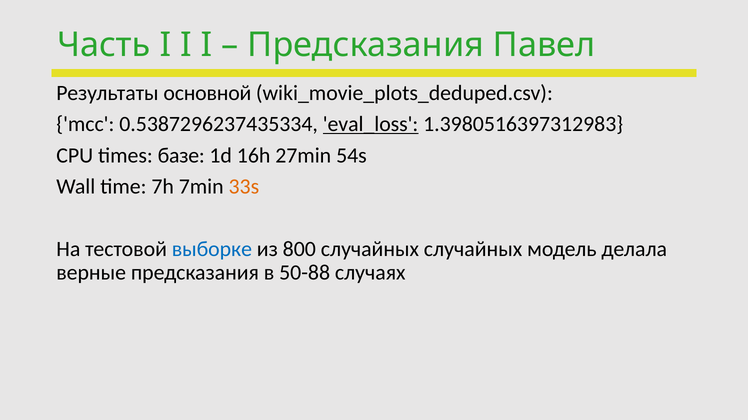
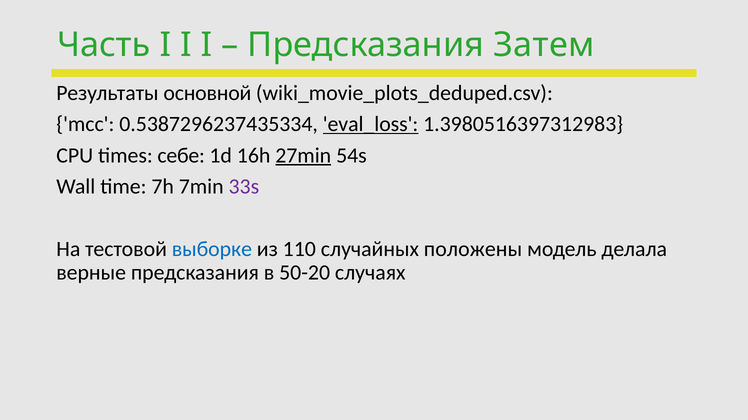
Павел: Павел -> Затем (544, 45)
базе: базе -> себе (181, 156)
27min underline: none -> present (303, 156)
33s colour: orange -> purple (244, 187)
800: 800 -> 110 (299, 250)
случайных случайных: случайных -> положены (473, 250)
50-88: 50-88 -> 50-20 (305, 273)
